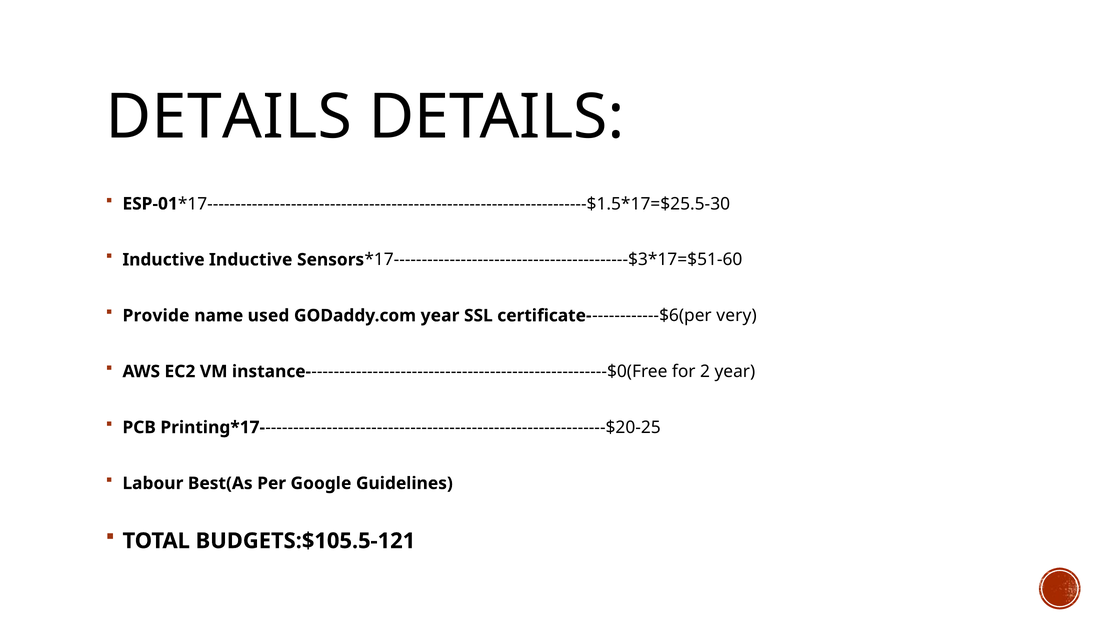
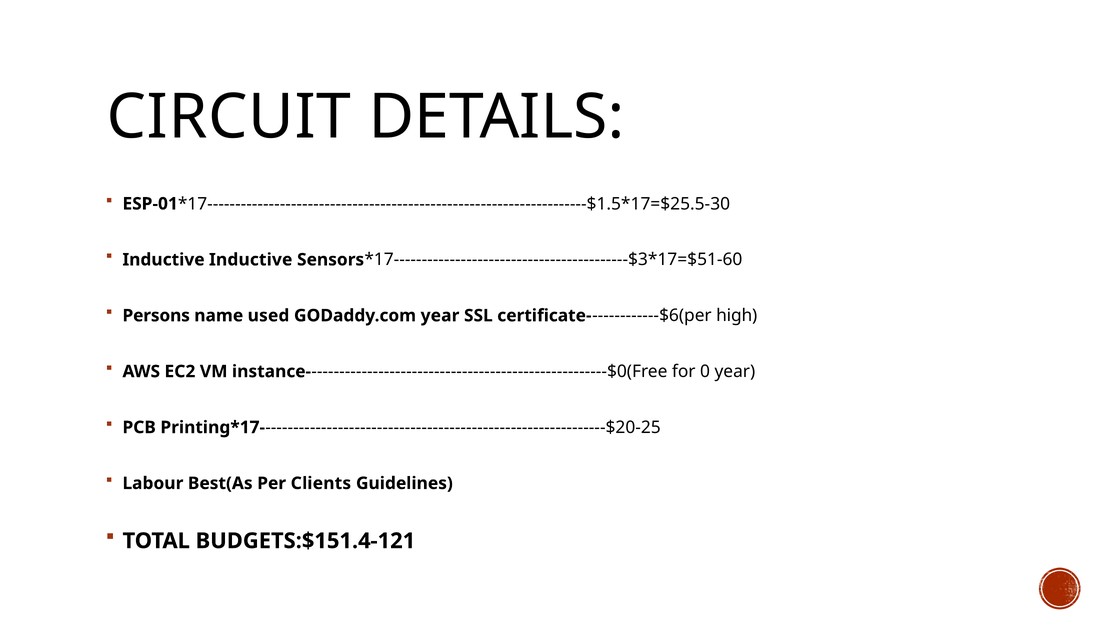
DETAILS: DETAILS -> CIRCUIT (229, 117)
Provide: Provide -> Persons (156, 316)
very: very -> high (737, 316)
2: 2 -> 0 (705, 371)
Google: Google -> Clients (321, 483)
BUDGETS:$105.5-121: BUDGETS:$105.5-121 -> BUDGETS:$151.4-121 (305, 541)
